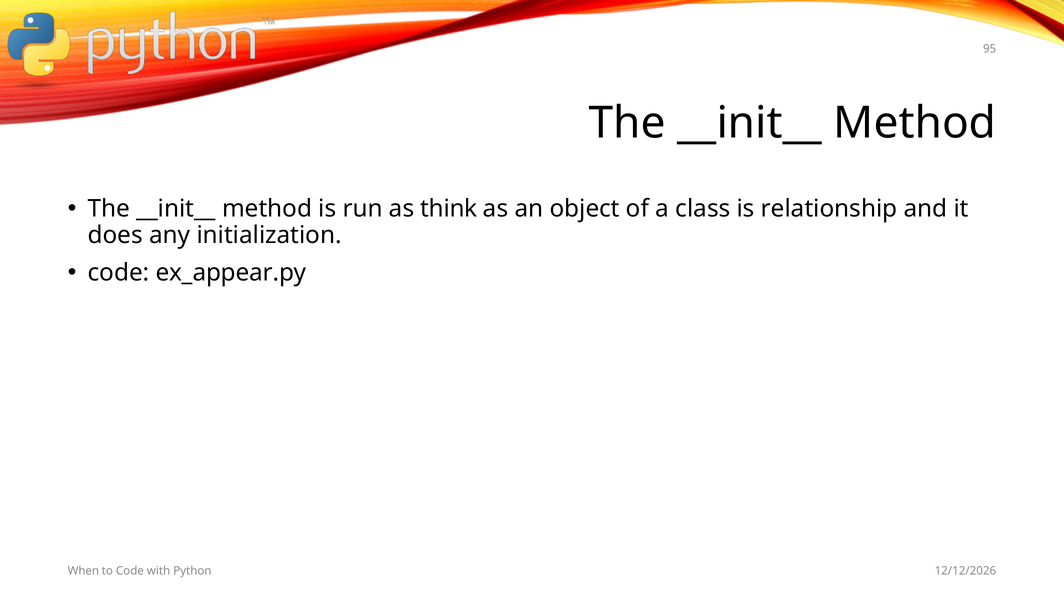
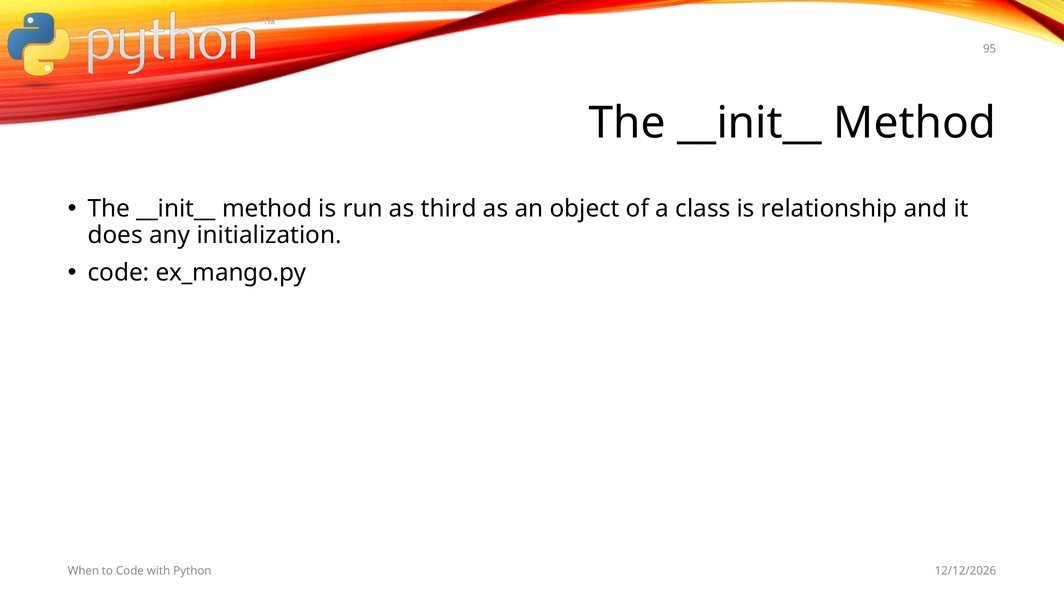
think: think -> third (449, 209)
ex_appear.py: ex_appear.py -> ex_mango.py (231, 272)
